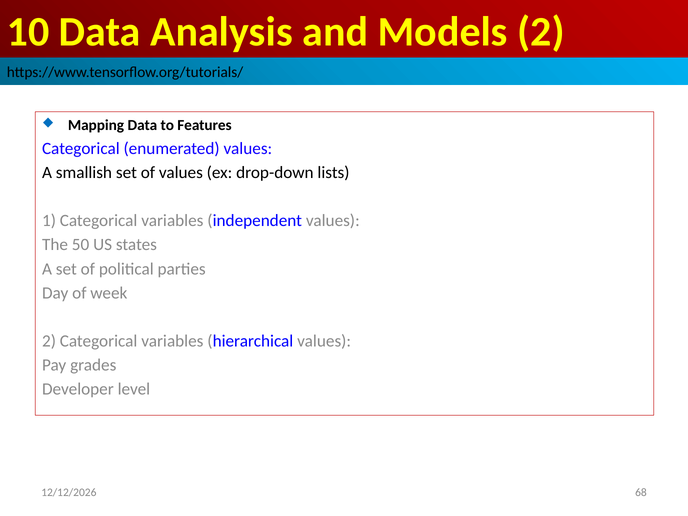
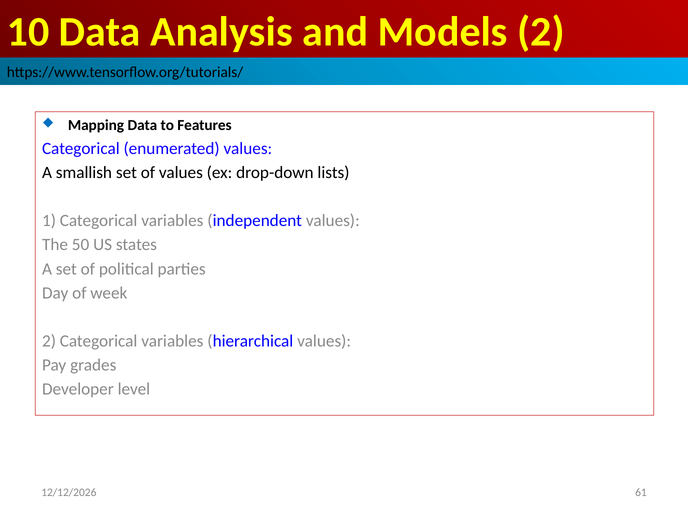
68: 68 -> 61 (641, 493)
